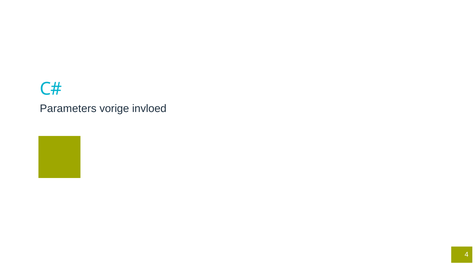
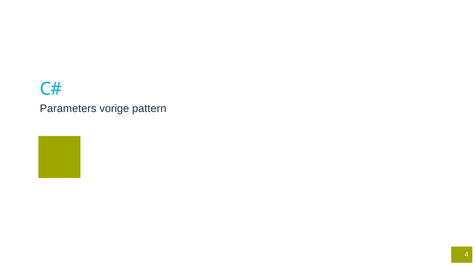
invloed: invloed -> pattern (149, 109)
